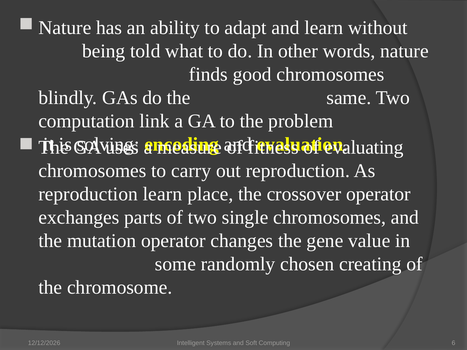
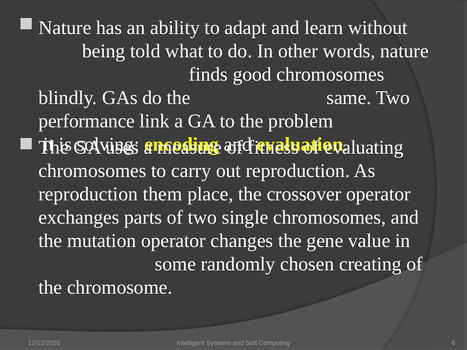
computation: computation -> performance (87, 121)
reproduction learn: learn -> them (163, 194)
